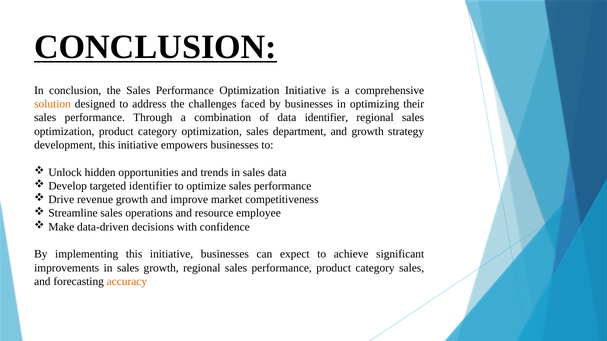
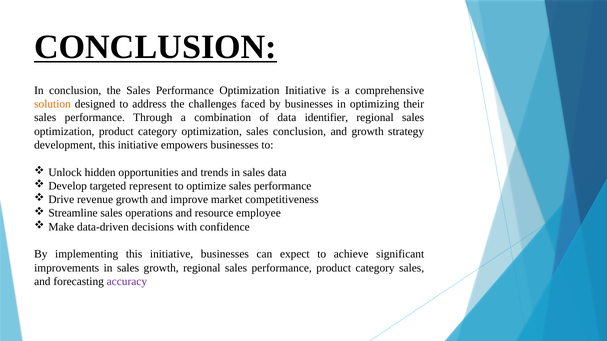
sales department: department -> conclusion (299, 132)
targeted identifier: identifier -> represent (150, 186)
accuracy colour: orange -> purple (127, 282)
